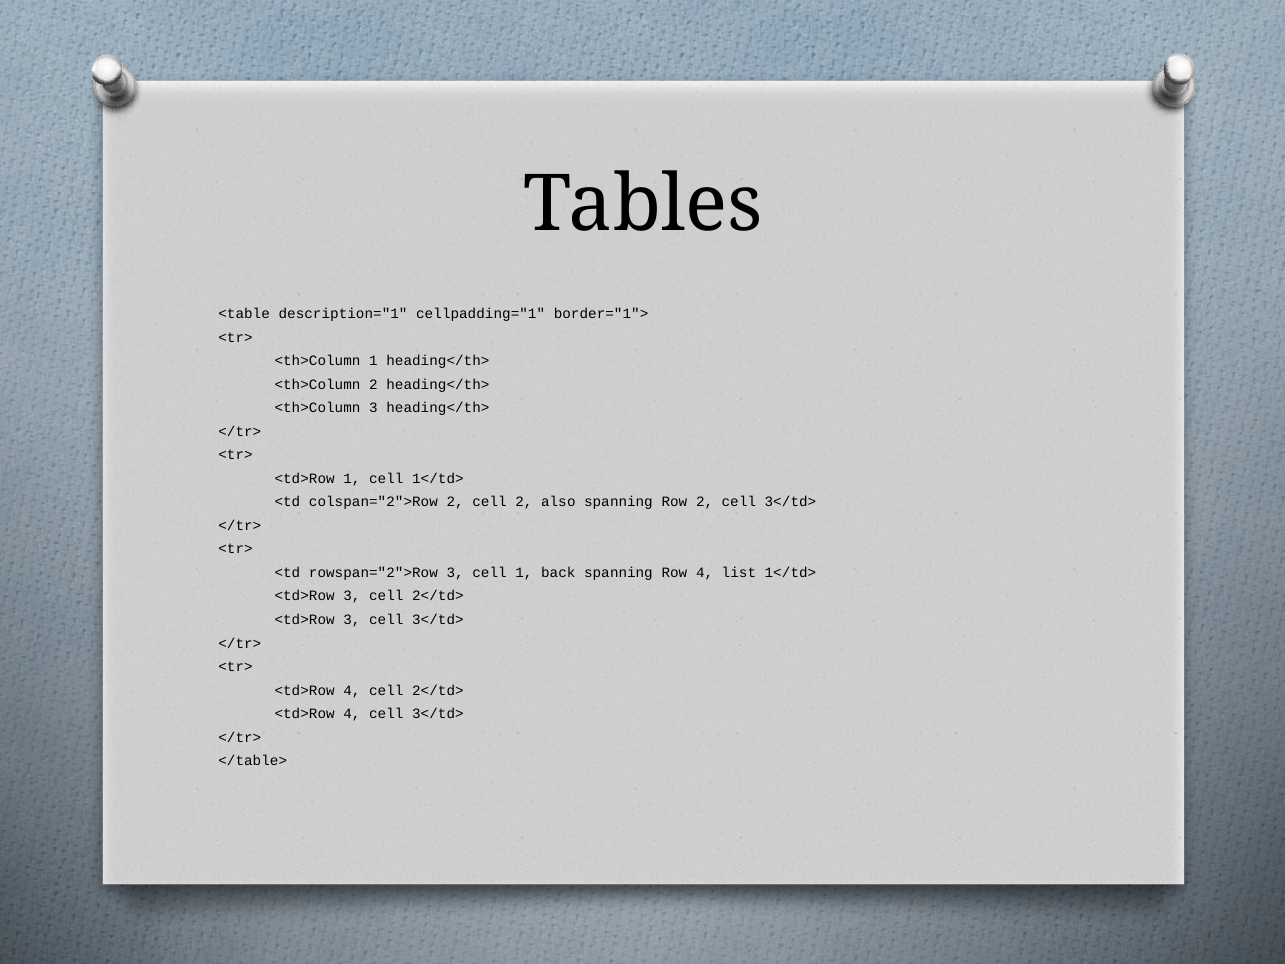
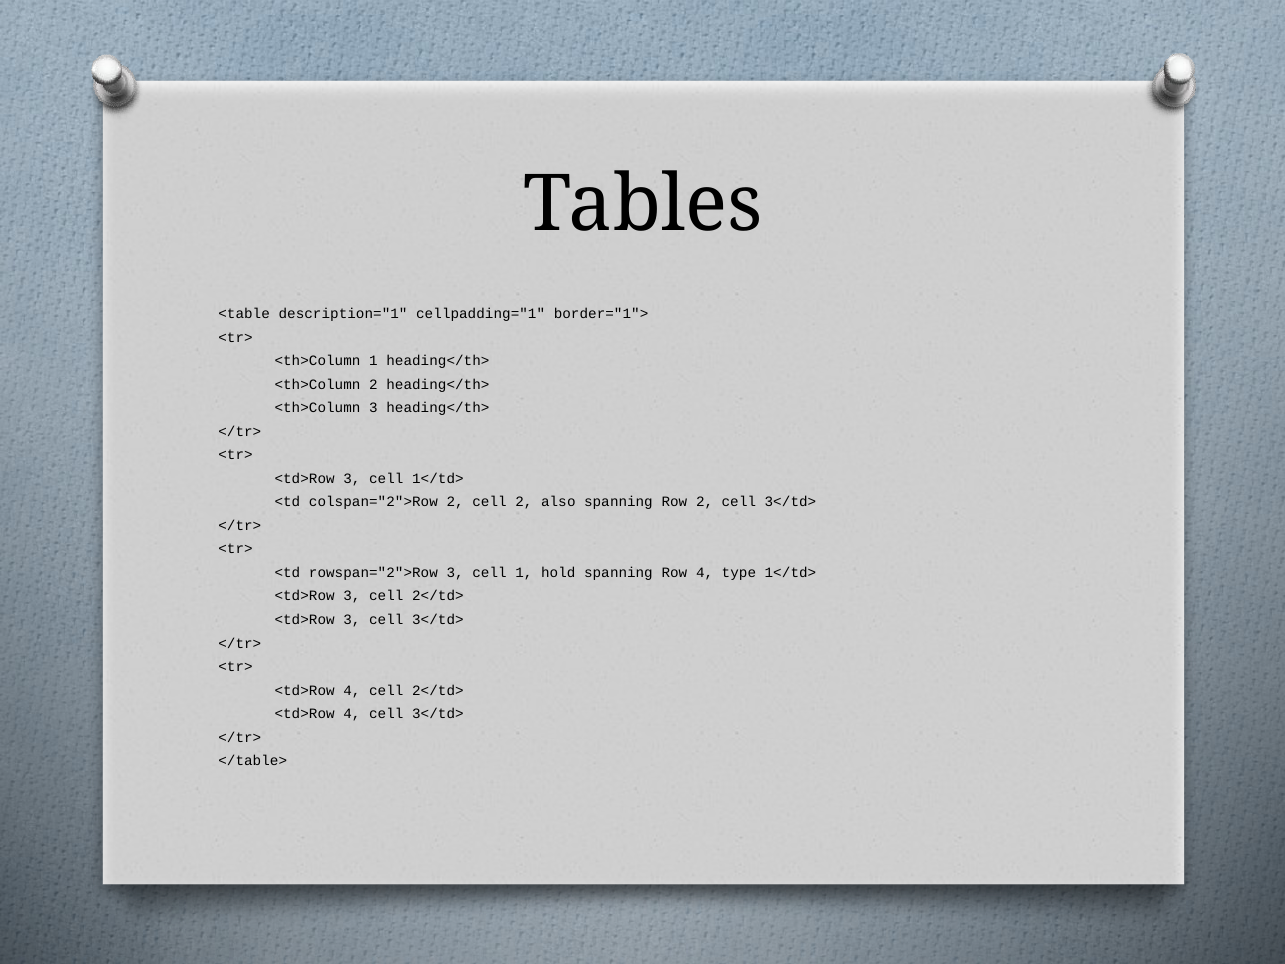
1: 1 -> 3 (352, 478)
back: back -> hold (558, 573)
list: list -> type (739, 573)
